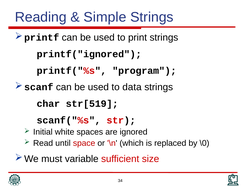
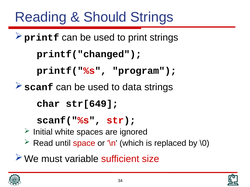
Simple: Simple -> Should (105, 17)
printf("ignored: printf("ignored -> printf("changed (89, 54)
str[519: str[519 -> str[649 (92, 104)
